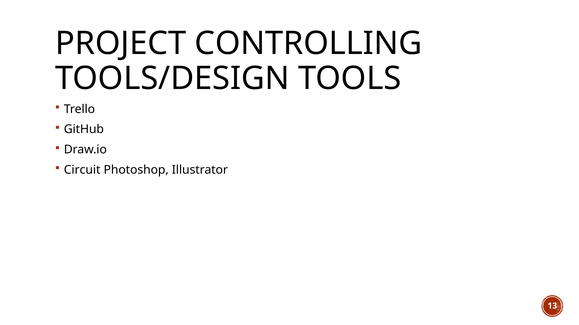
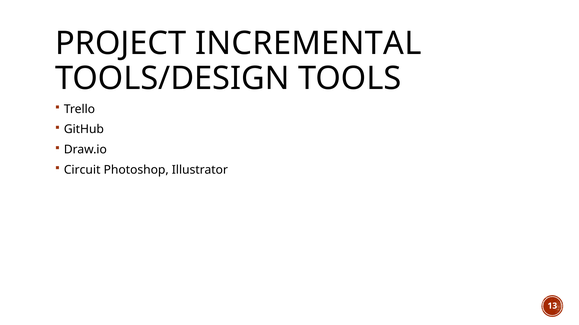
CONTROLLING: CONTROLLING -> INCREMENTAL (308, 43)
